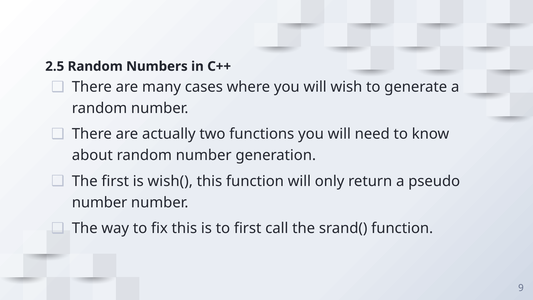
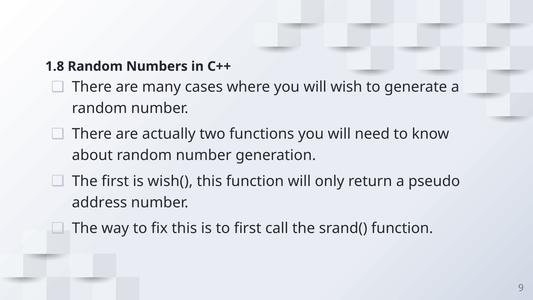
2.5: 2.5 -> 1.8 (55, 66)
number: number -> address (100, 202)
